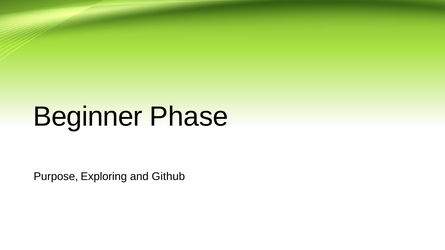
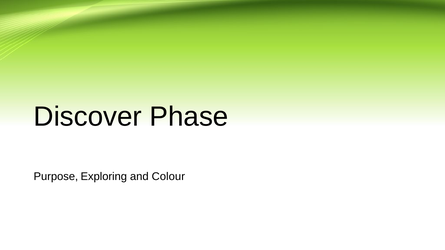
Beginner: Beginner -> Discover (88, 117)
Github: Github -> Colour (168, 177)
